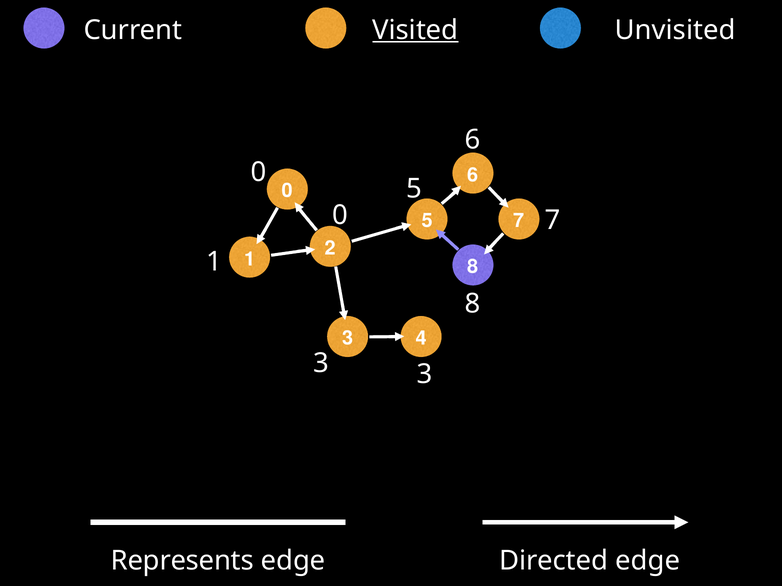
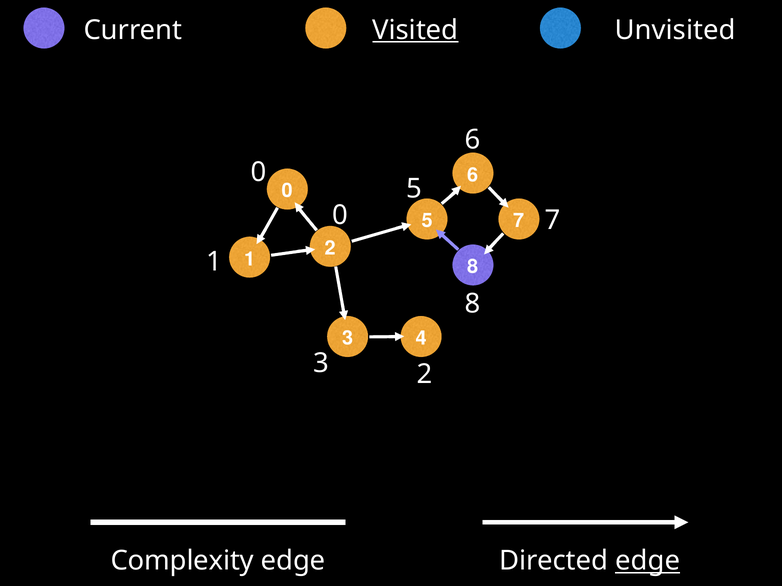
3 3: 3 -> 2 (424, 375)
Represents: Represents -> Complexity (182, 561)
edge underline: none -> present (648, 561)
